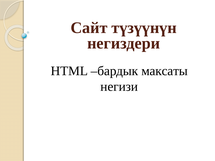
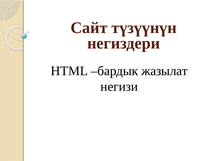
максаты: максаты -> жазылат (165, 71)
